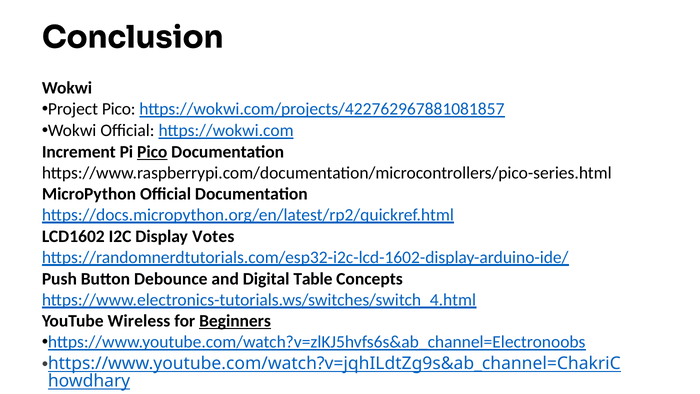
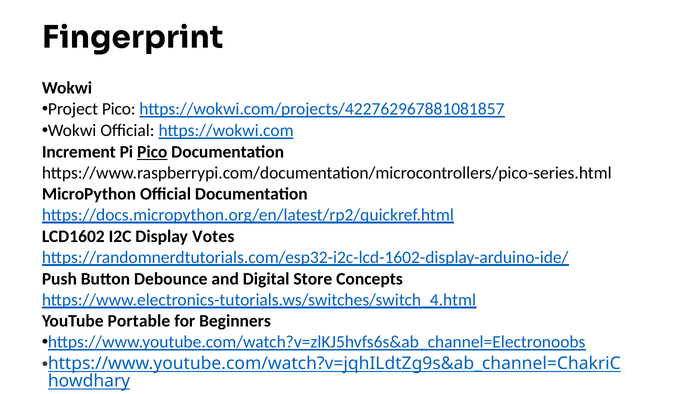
Conclusion: Conclusion -> Fingerprint (133, 37)
Table: Table -> Store (313, 279)
Wireless: Wireless -> Portable (139, 321)
Beginners underline: present -> none (235, 321)
